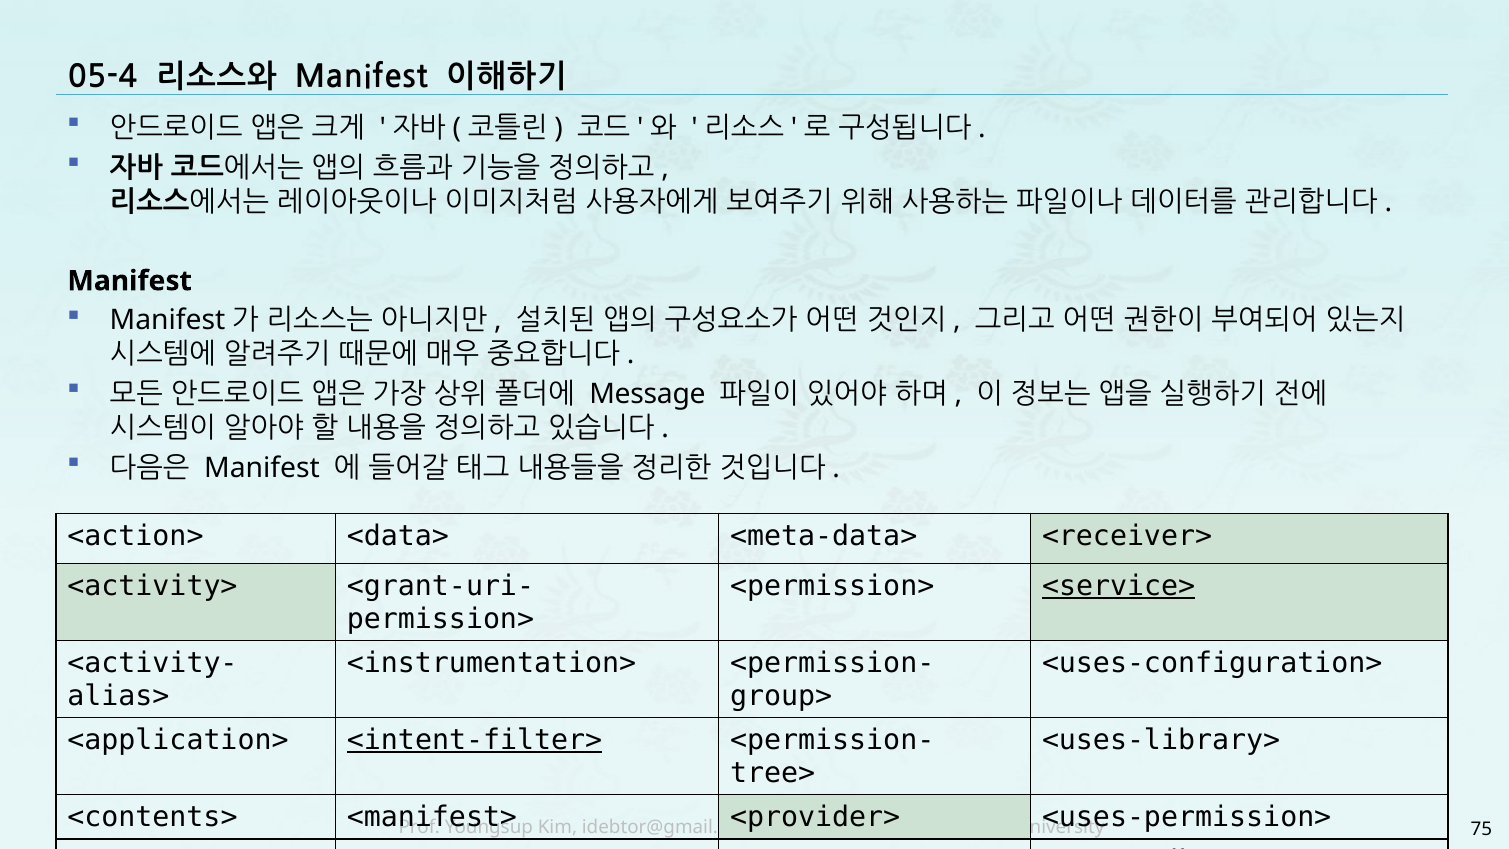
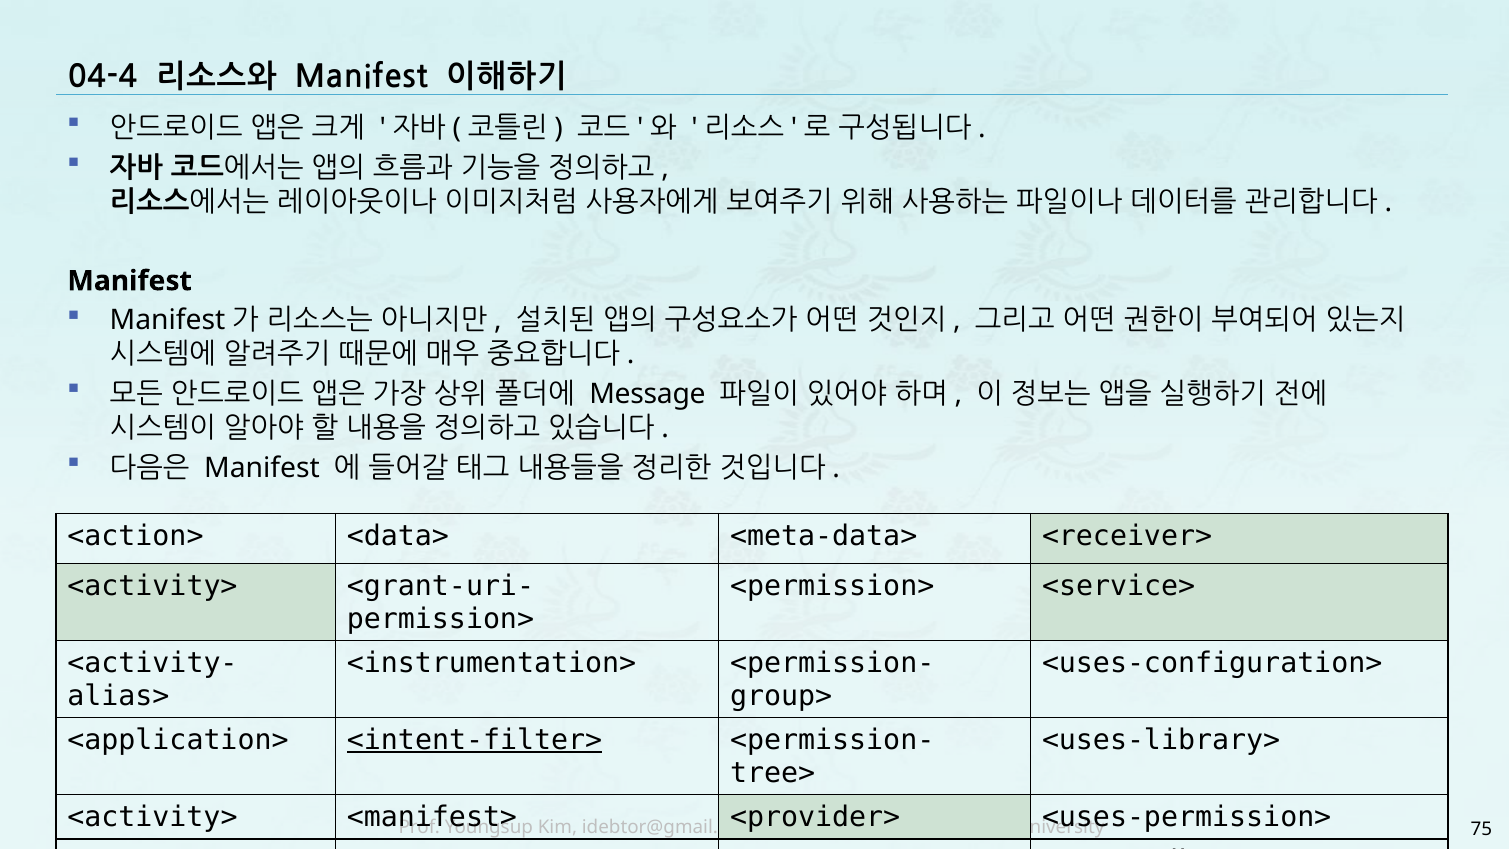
05-4: 05-4 -> 04-4 (103, 78)
<service> underline: present -> none (1119, 586)
<contents>: <contents> -> <activity> (152, 817)
